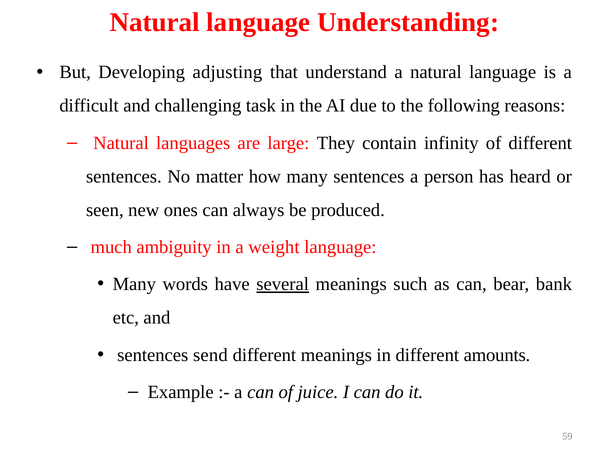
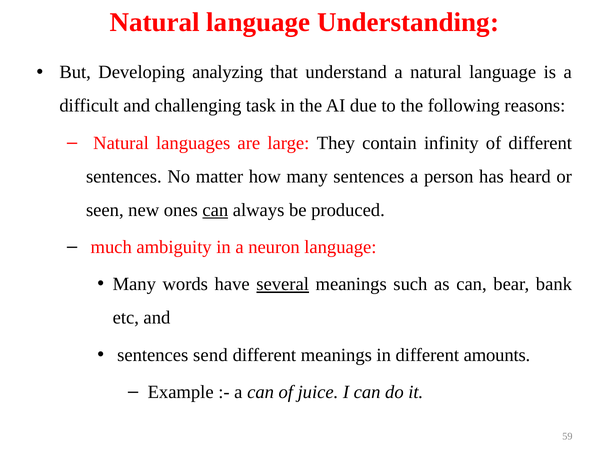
adjusting: adjusting -> analyzing (228, 72)
can underline: none -> present (215, 210)
weight: weight -> neuron (274, 247)
